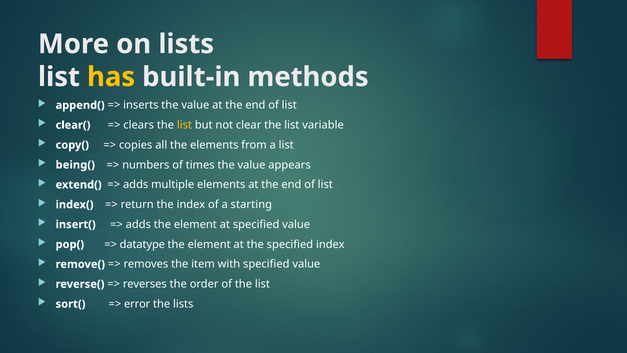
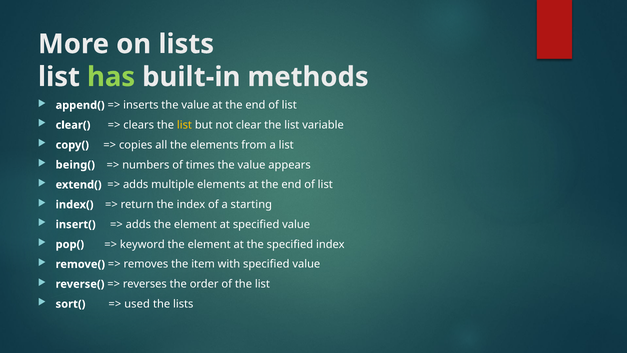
has colour: yellow -> light green (111, 77)
datatype: datatype -> keyword (142, 244)
error: error -> used (137, 304)
